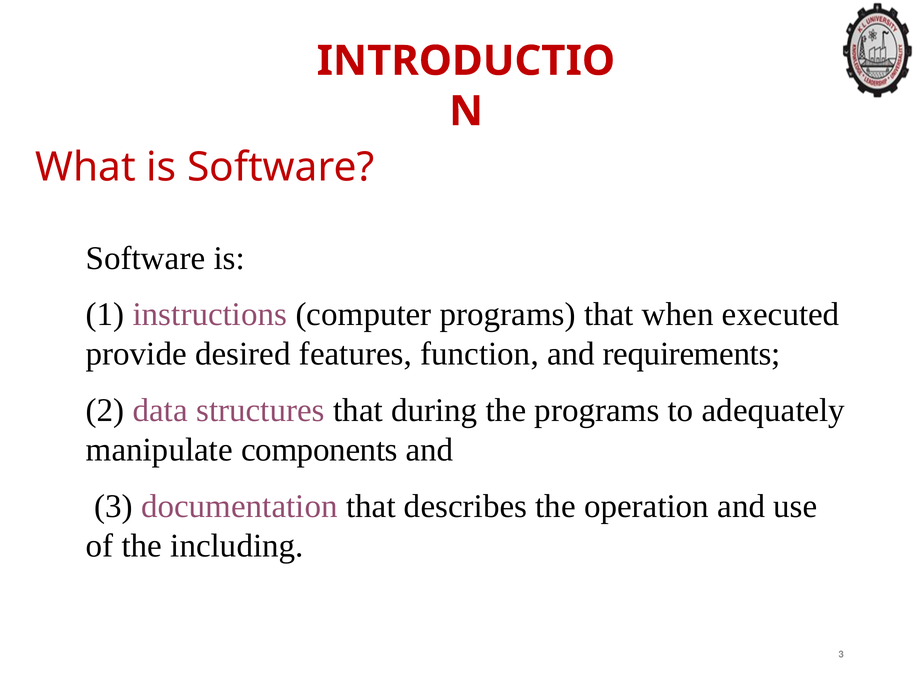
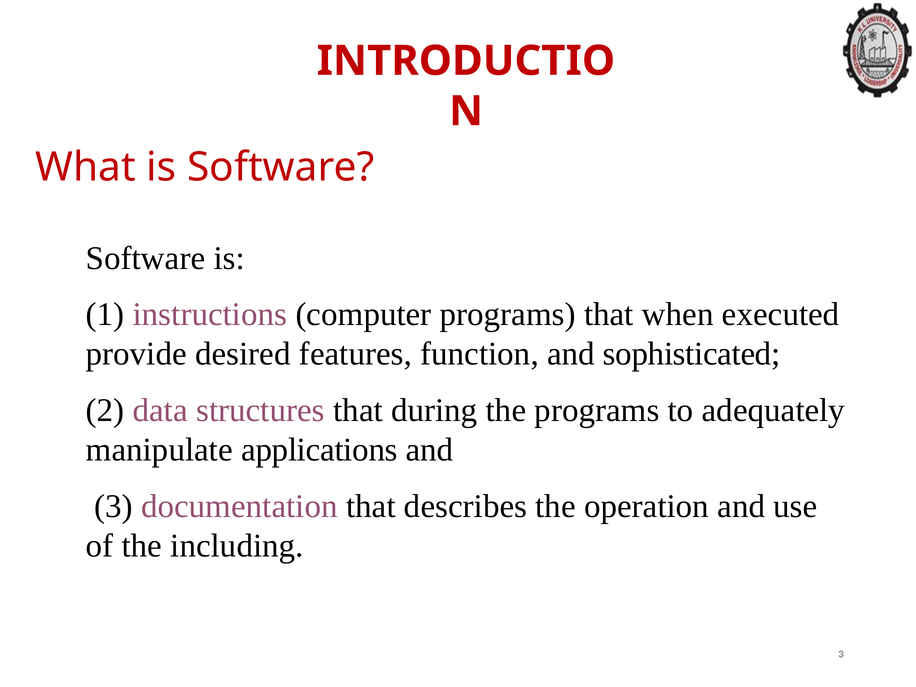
requirements: requirements -> sophisticated (692, 354)
components: components -> applications (319, 450)
